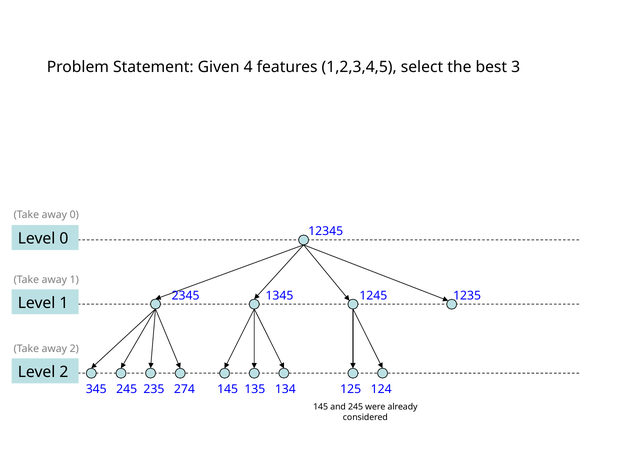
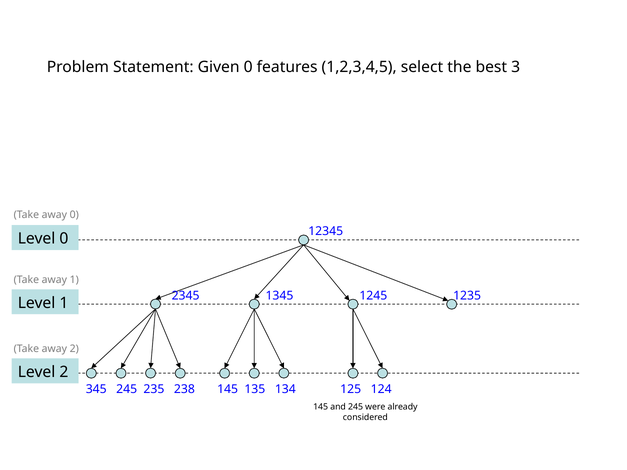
Given 4: 4 -> 0 (248, 67)
274: 274 -> 238 (184, 390)
